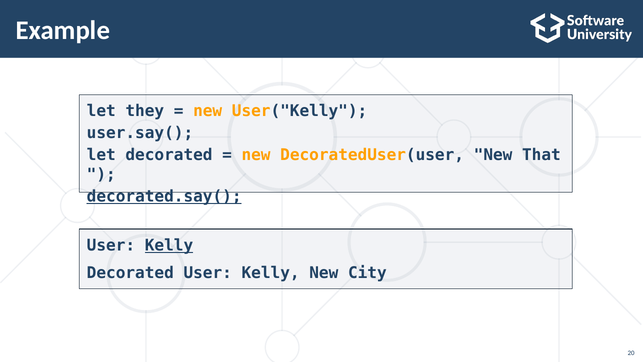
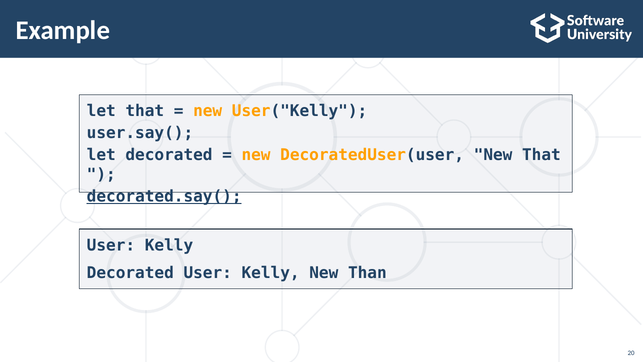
let they: they -> that (145, 111)
Kelly underline: present -> none (169, 245)
City: City -> Than (367, 273)
